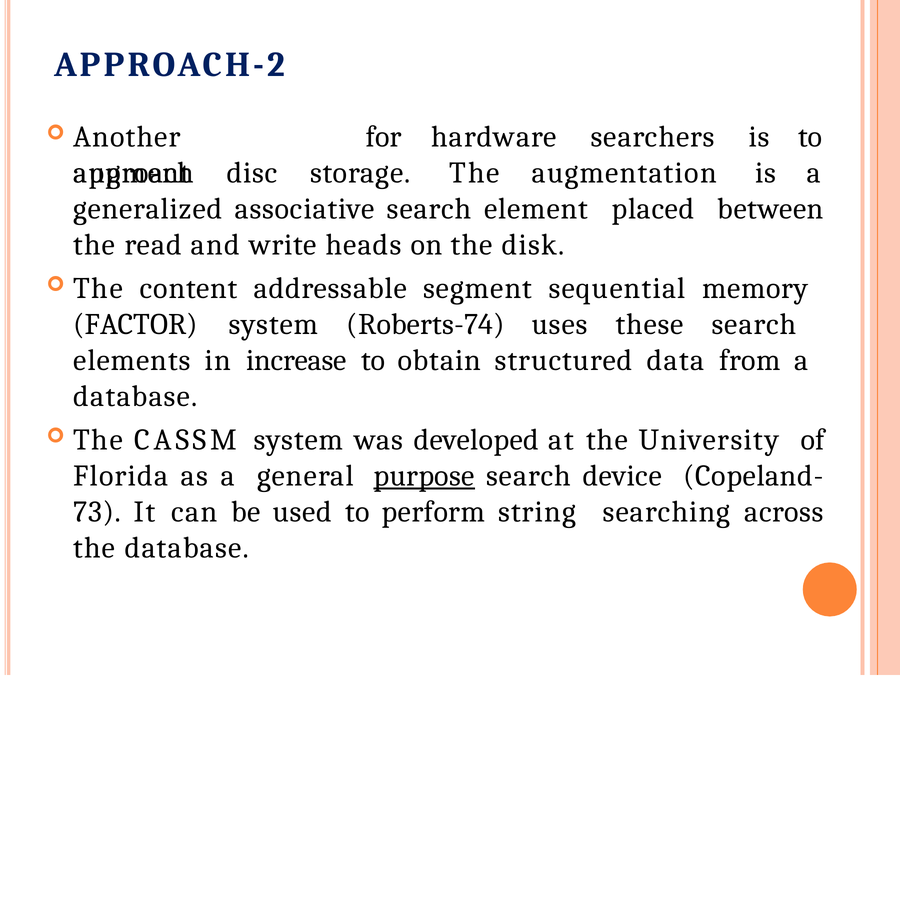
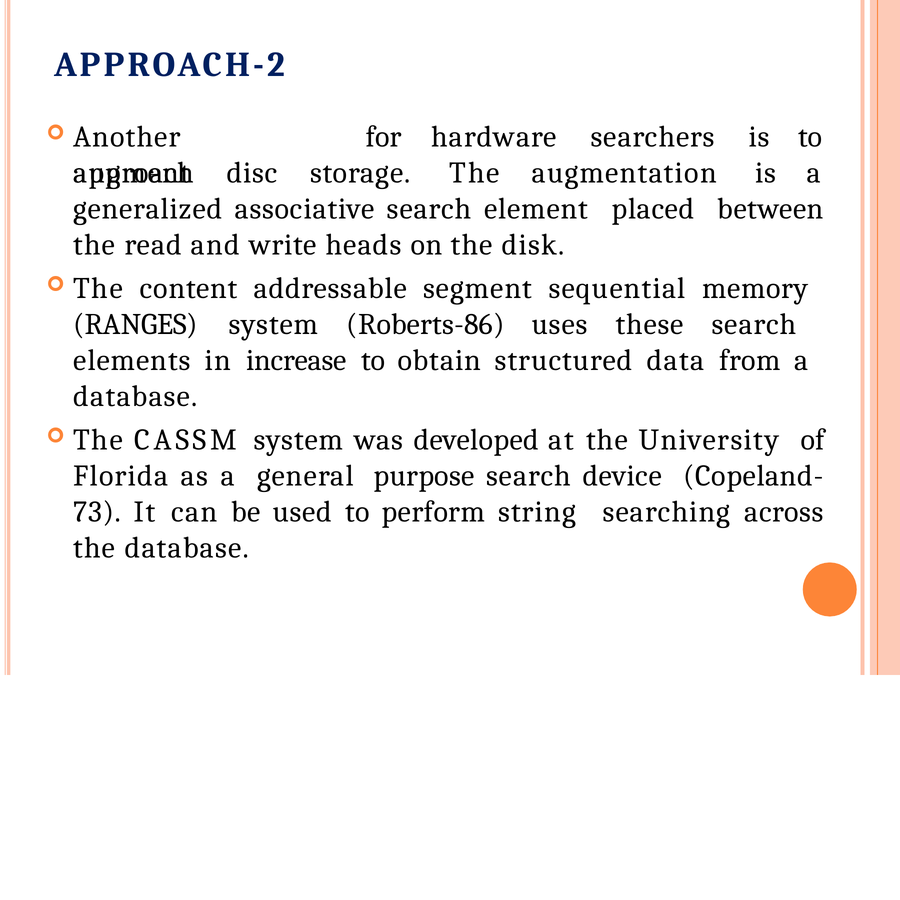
FACTOR: FACTOR -> RANGES (136, 324)
Roberts-74: Roberts-74 -> Roberts-86 (426, 324)
purpose underline: present -> none (424, 476)
